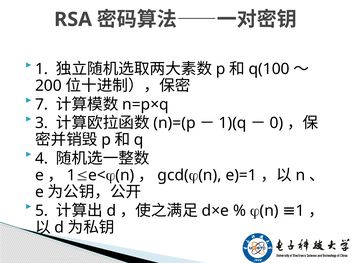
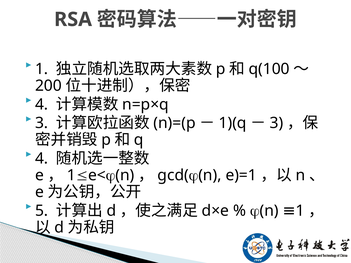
7: 7 -> 4 (42, 105)
0: 0 -> 3 (277, 123)
